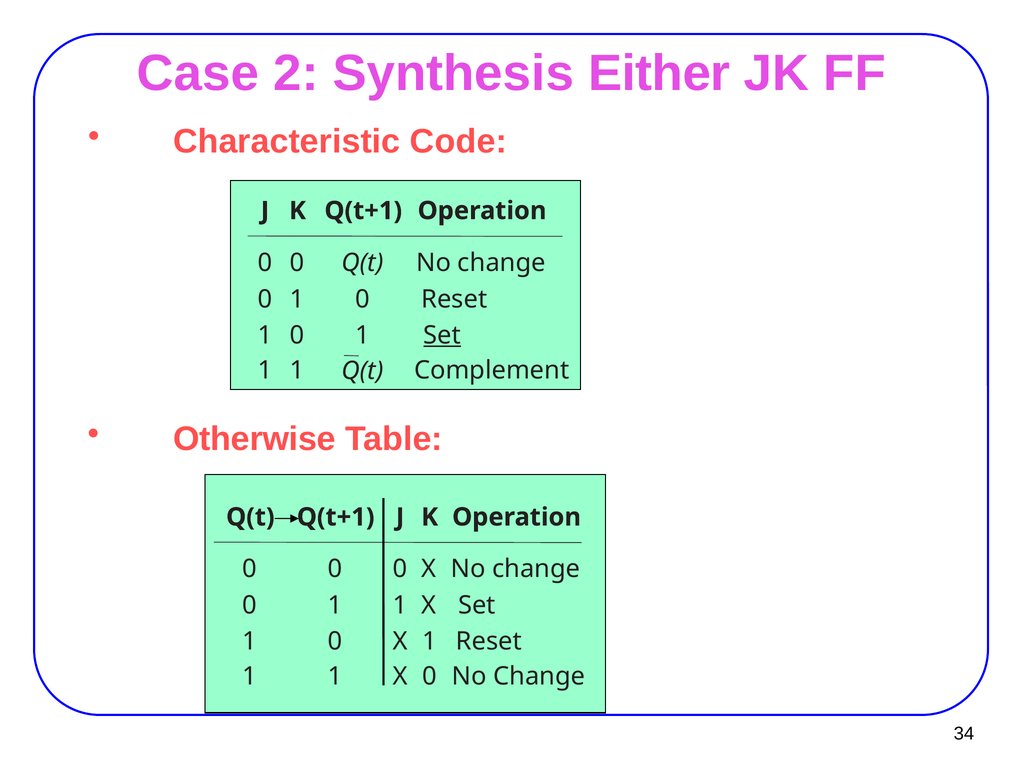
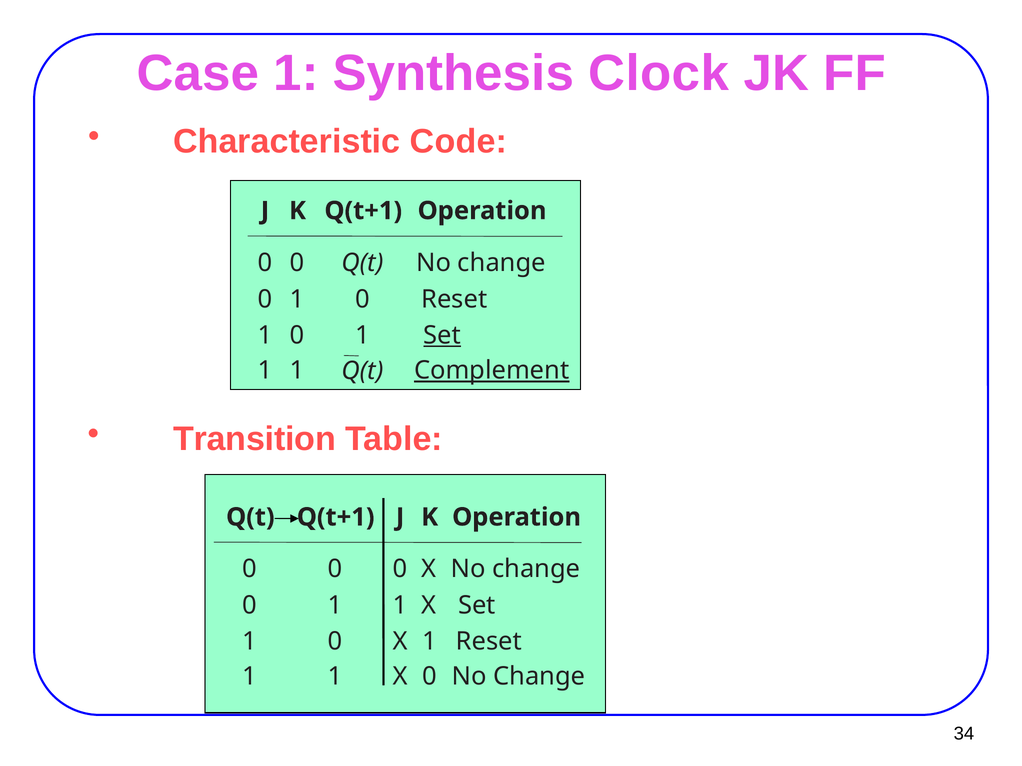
Case 2: 2 -> 1 (296, 73)
Either: Either -> Clock (659, 73)
Complement underline: none -> present (492, 371)
Otherwise: Otherwise -> Transition (254, 439)
